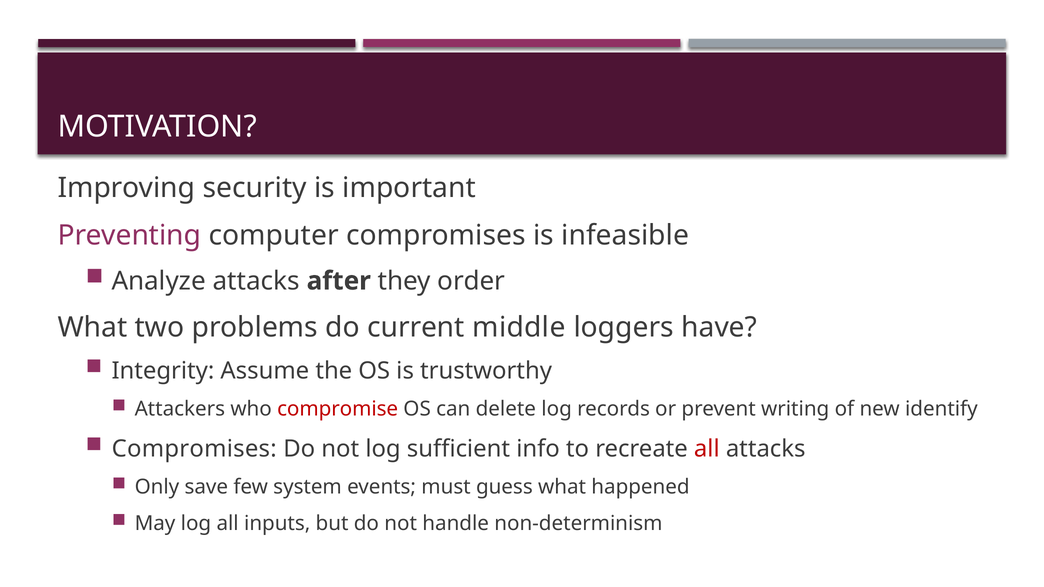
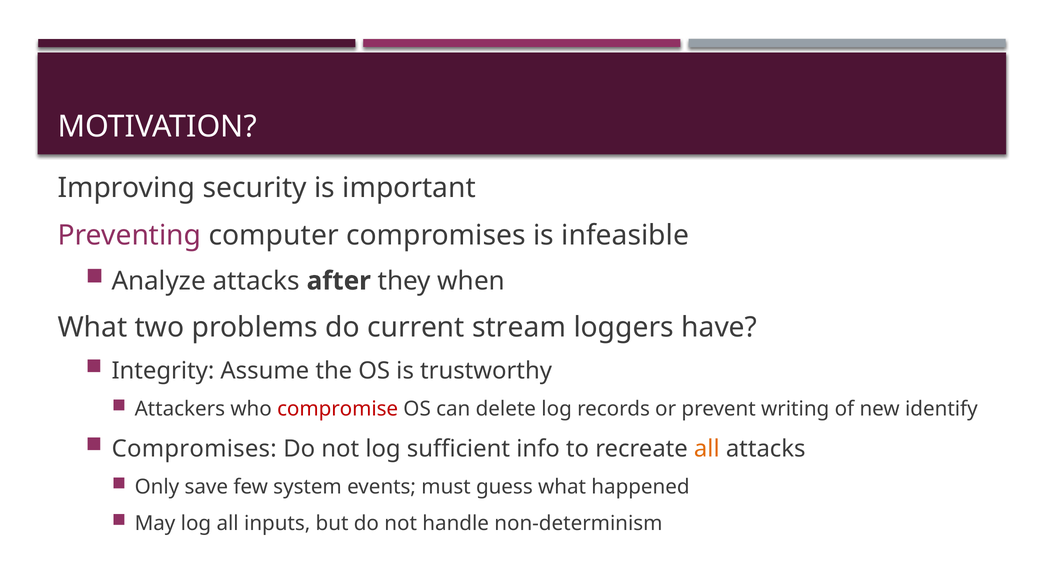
order: order -> when (471, 281)
middle: middle -> stream (519, 327)
all colour: red -> orange (707, 449)
